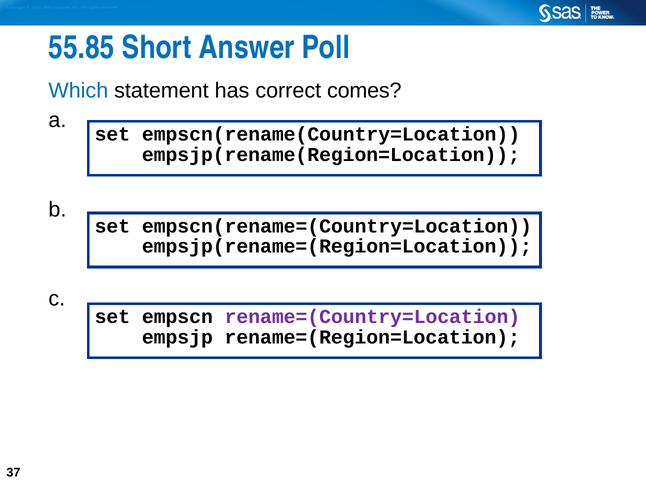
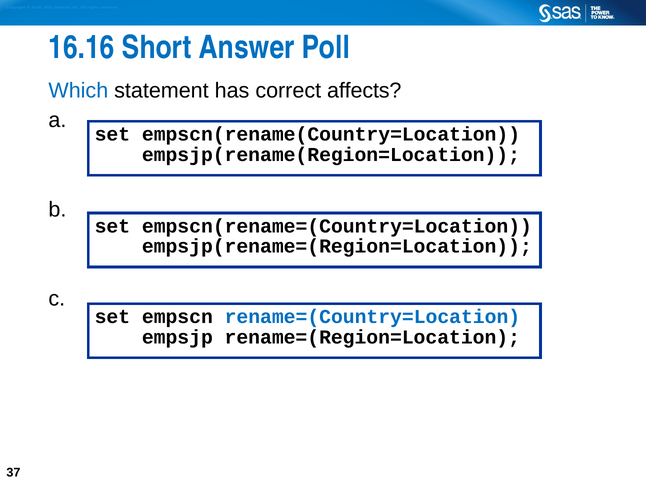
55.85: 55.85 -> 16.16 (82, 47)
comes: comes -> affects (364, 90)
rename=(Country=Location colour: purple -> blue (372, 317)
